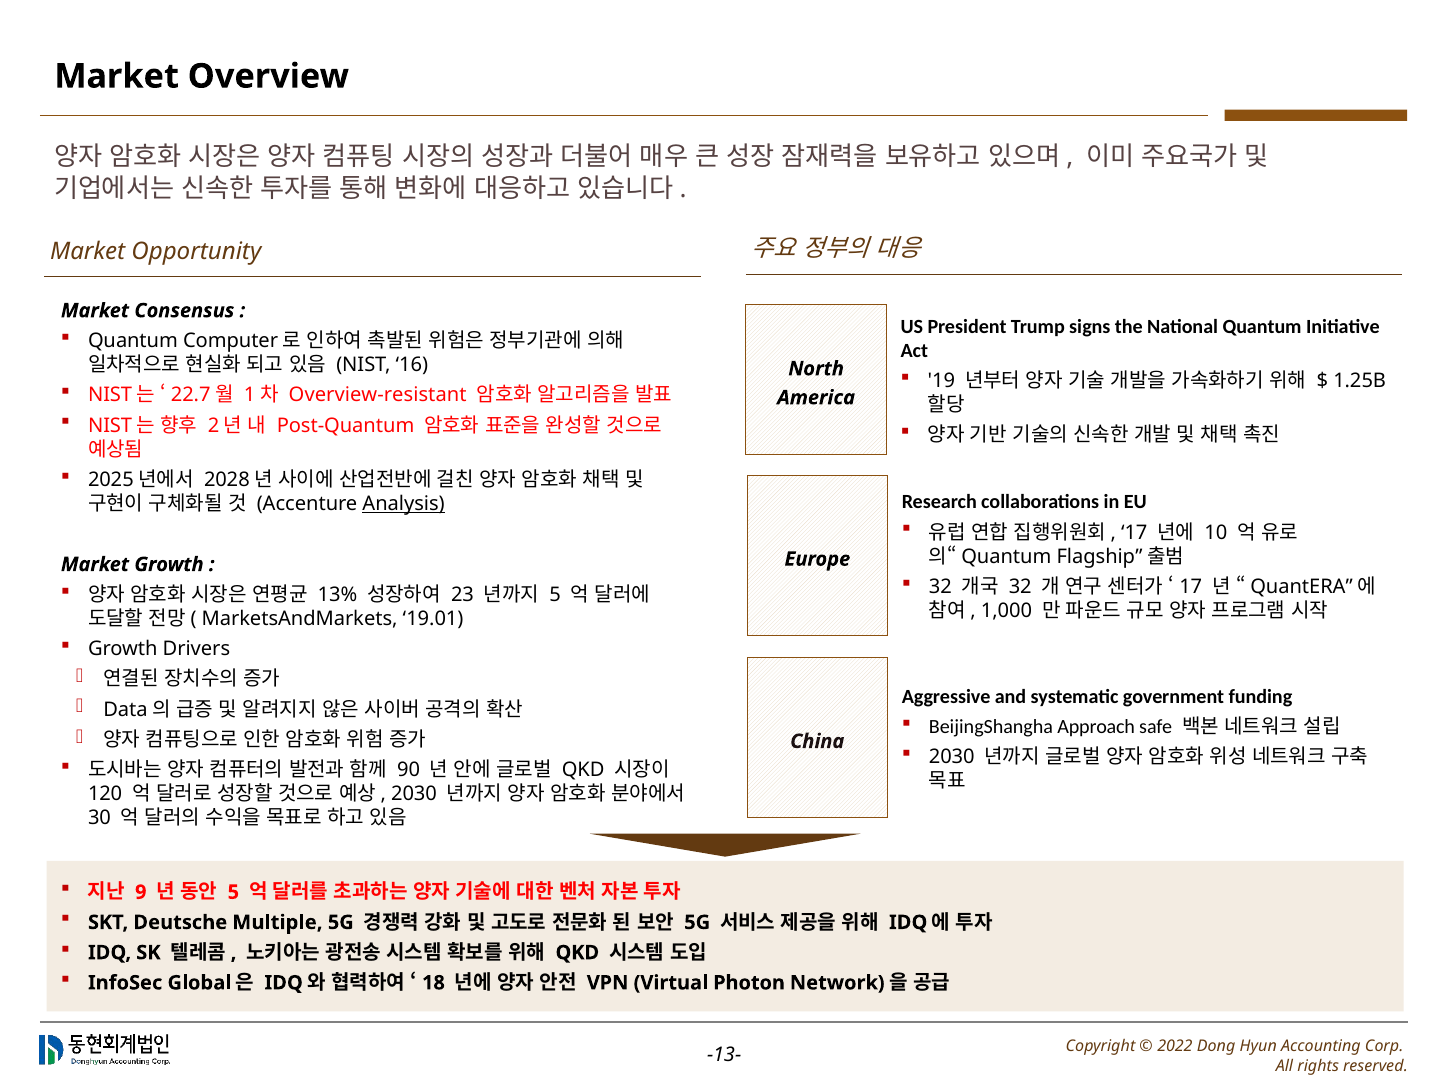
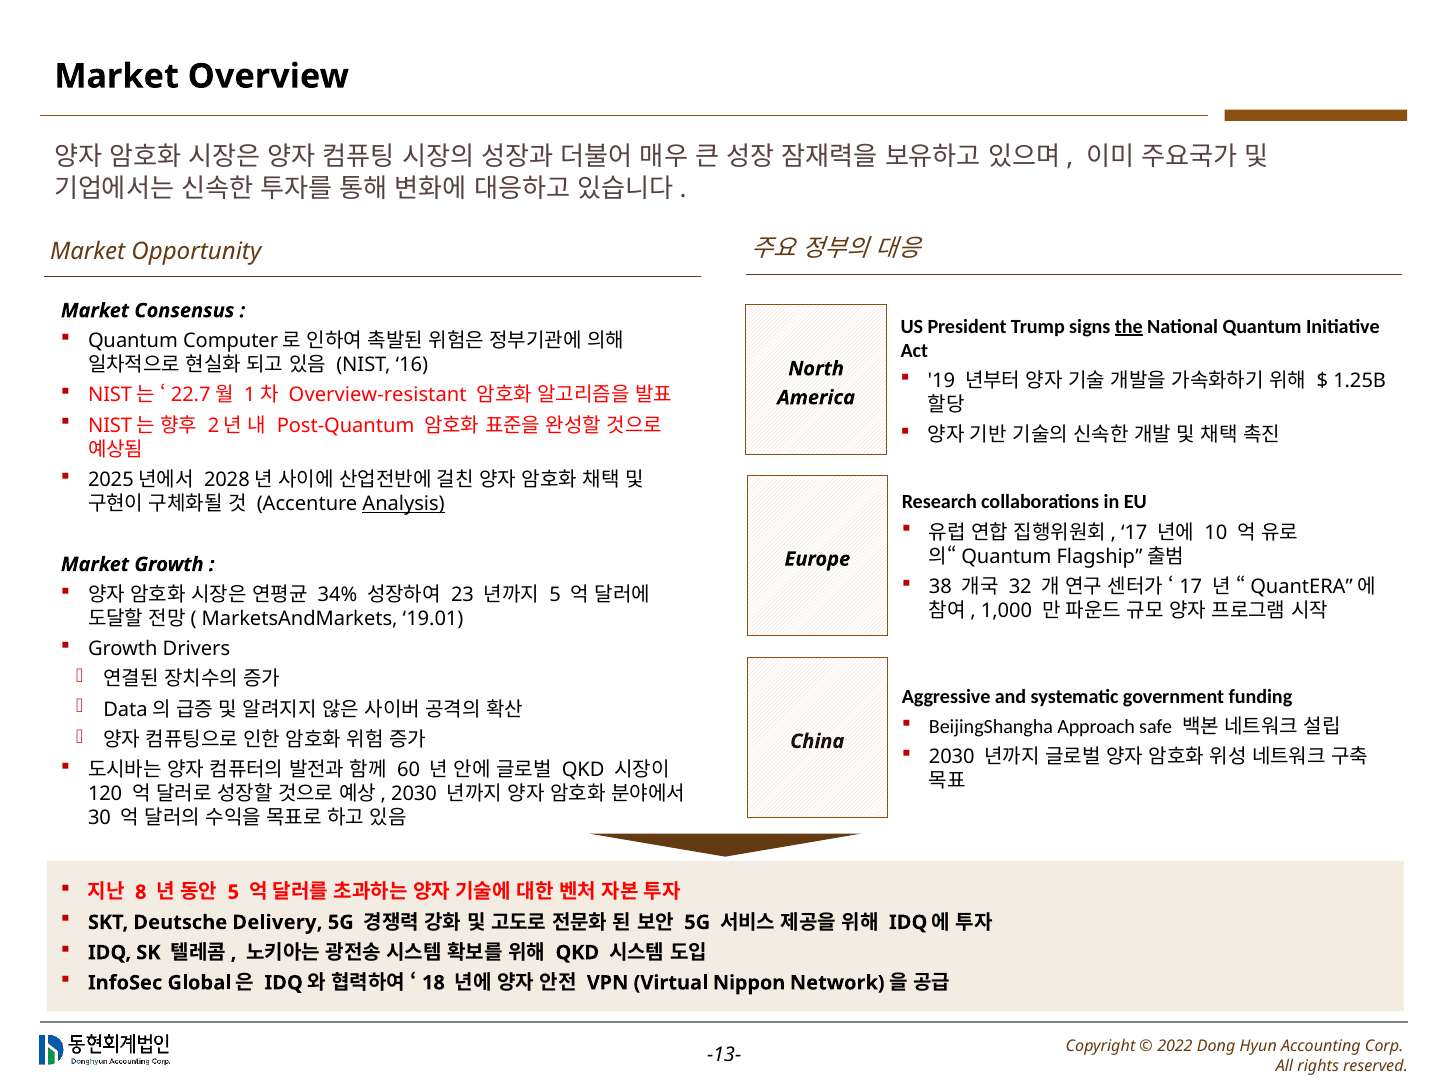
the underline: none -> present (1129, 326)
32: 32 -> 38 (940, 587)
13%: 13% -> 34% (337, 595)
90: 90 -> 60 (409, 770)
9: 9 -> 8 (141, 892)
Multiple: Multiple -> Delivery (277, 922)
Photon: Photon -> Nippon (749, 983)
